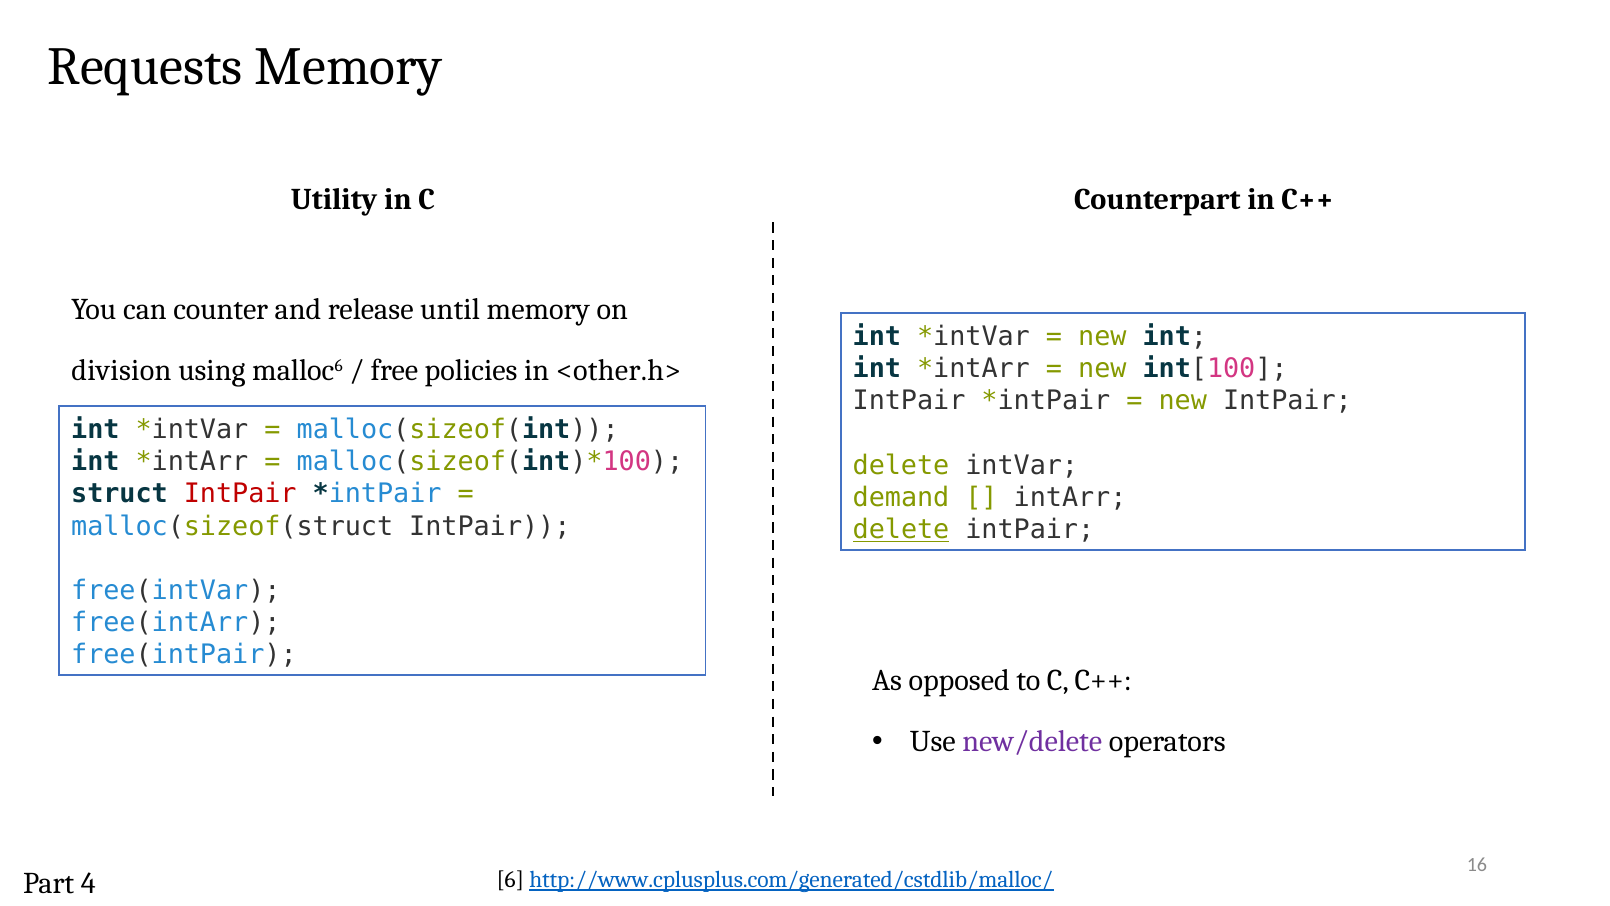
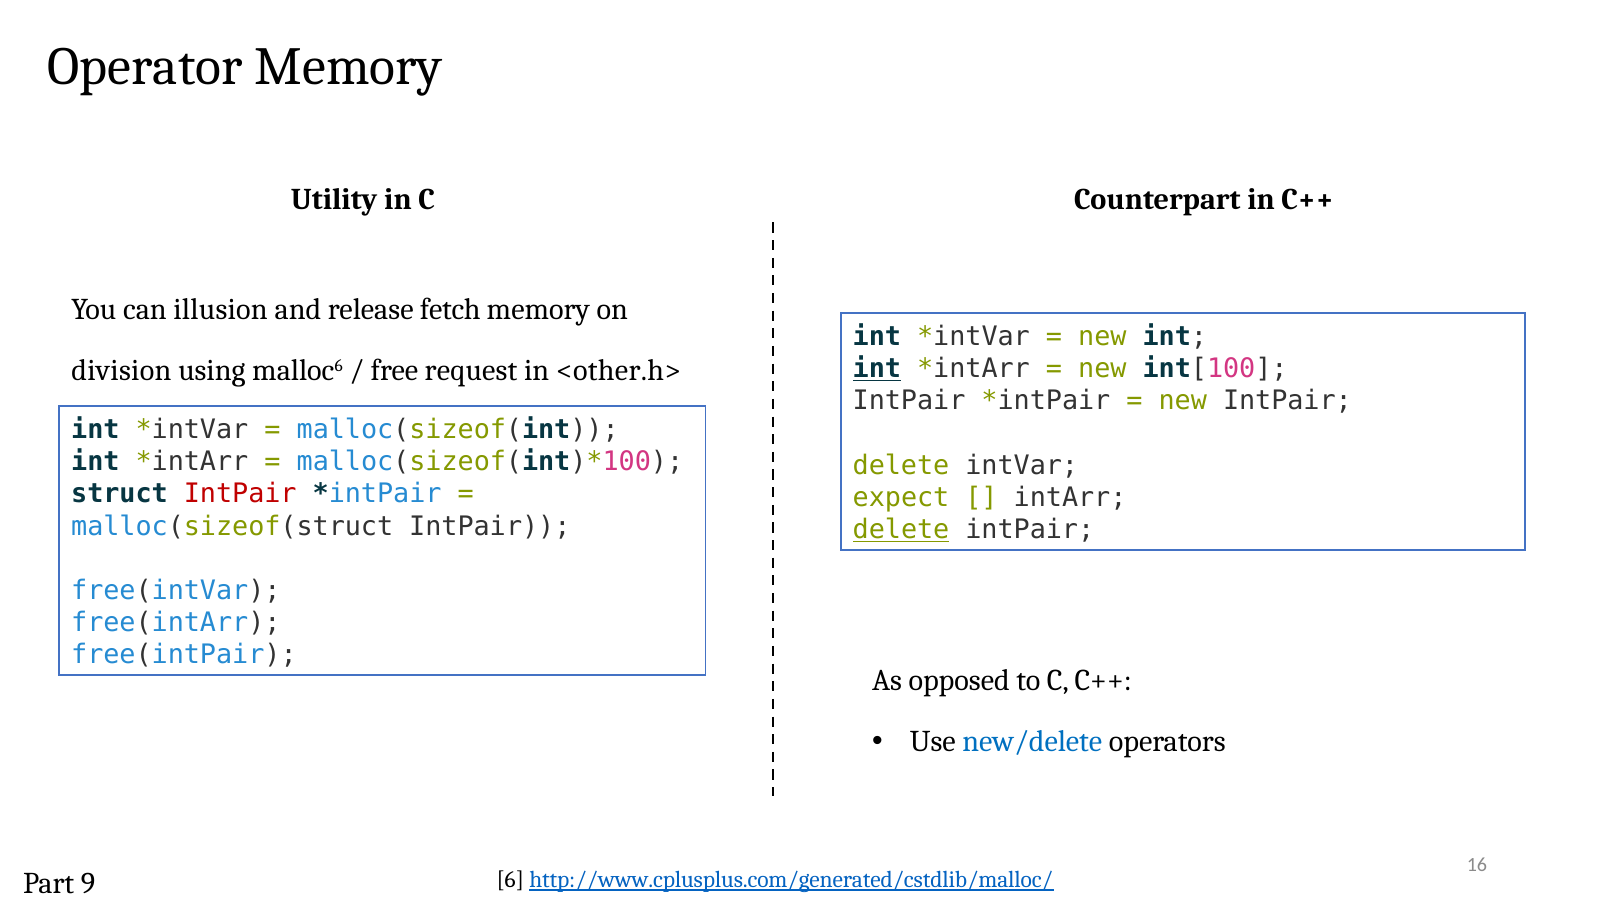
Requests: Requests -> Operator (145, 66)
counter: counter -> illusion (221, 309)
until: until -> fetch (450, 309)
int underline: none -> present (877, 369)
policies: policies -> request (471, 371)
demand: demand -> expect (901, 497)
new/delete colour: purple -> blue (1032, 741)
4: 4 -> 9 (88, 883)
